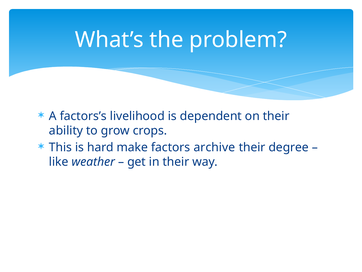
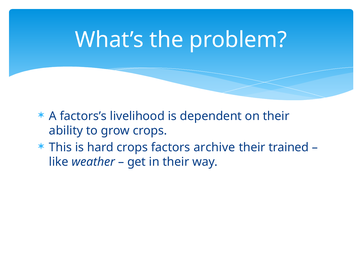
hard make: make -> crops (132, 147)
degree: degree -> trained (289, 147)
